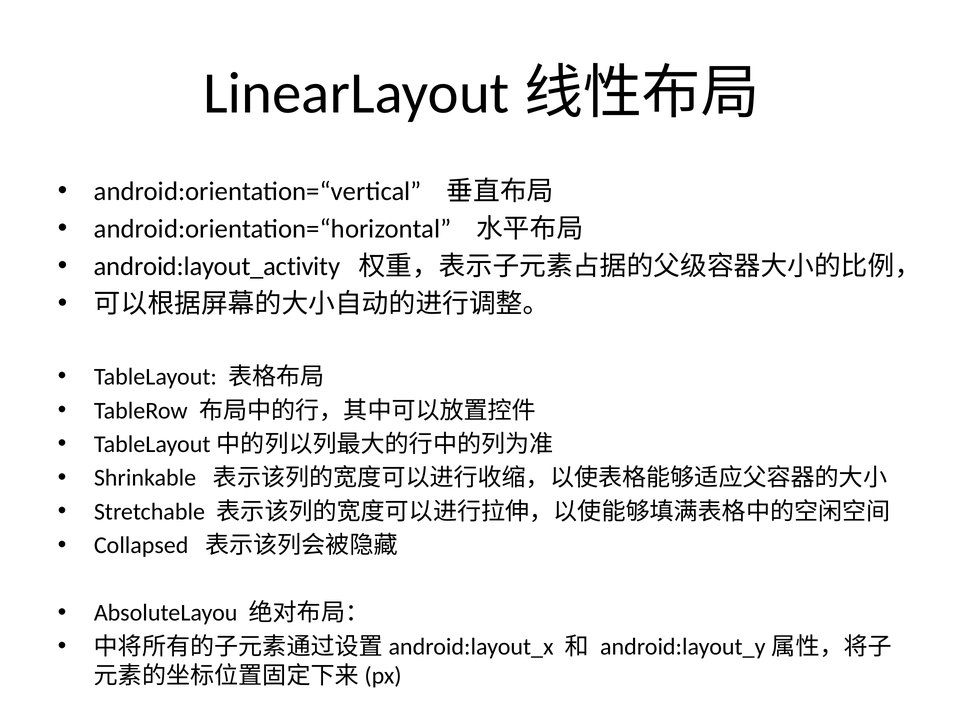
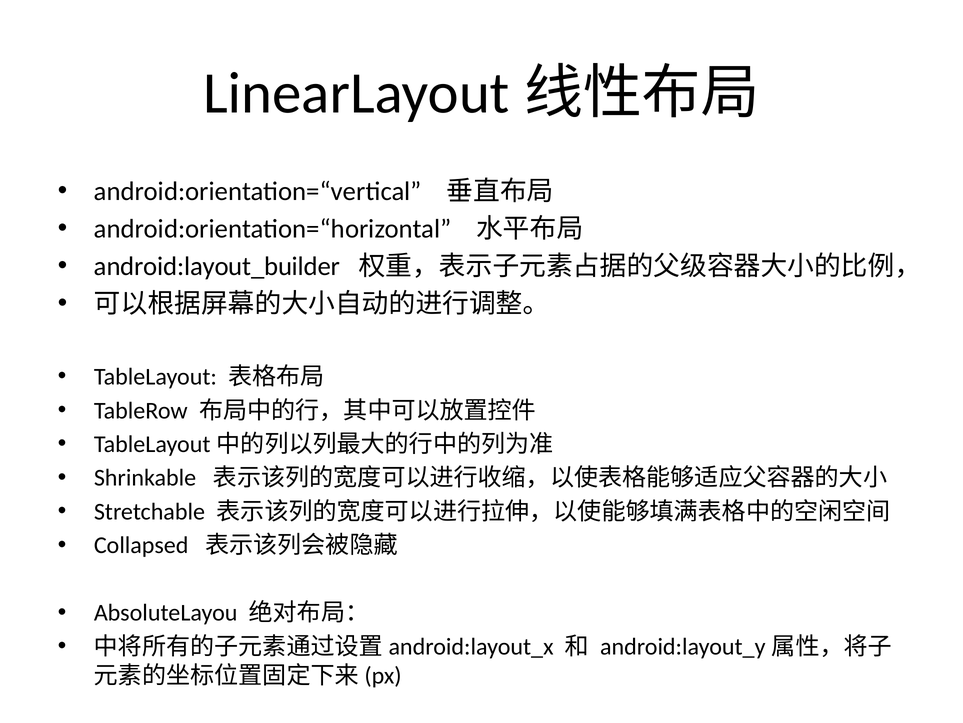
android:layout_activity: android:layout_activity -> android:layout_builder (217, 266)
